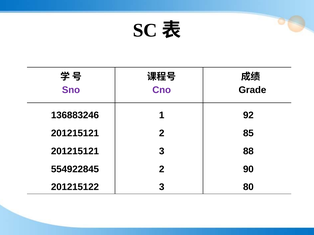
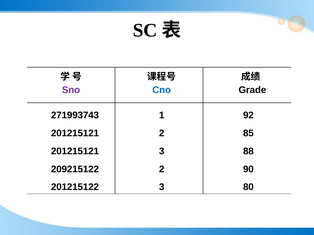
Cno colour: purple -> blue (162, 90)
136883246: 136883246 -> 271993743 (75, 115)
554922845: 554922845 -> 209215122 (75, 169)
